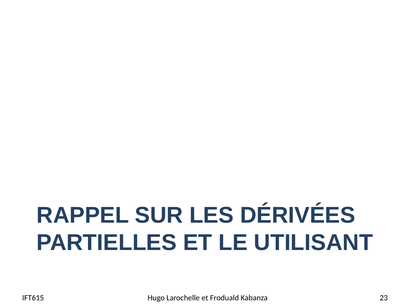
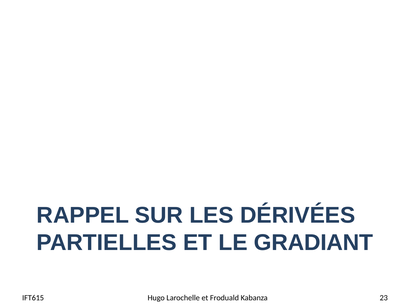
UTILISANT: UTILISANT -> GRADIANT (314, 243)
